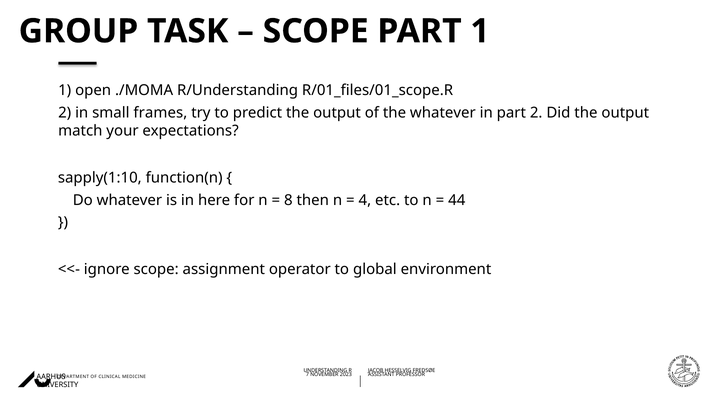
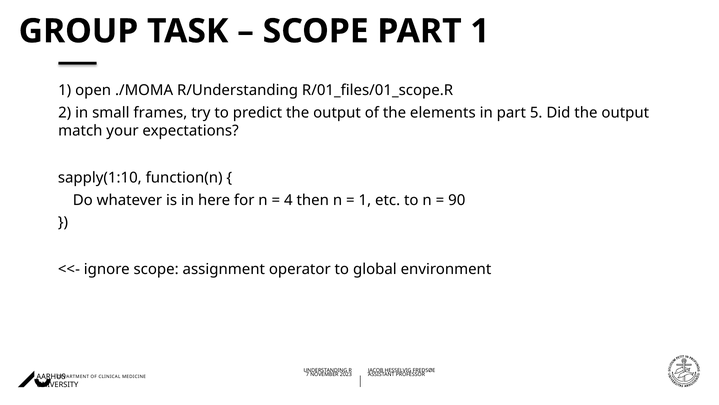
the whatever: whatever -> elements (443, 113)
part 2: 2 -> 5 (536, 113)
8: 8 -> 4 (288, 200)
4: 4 -> 1 (365, 200)
44: 44 -> 90 (457, 200)
